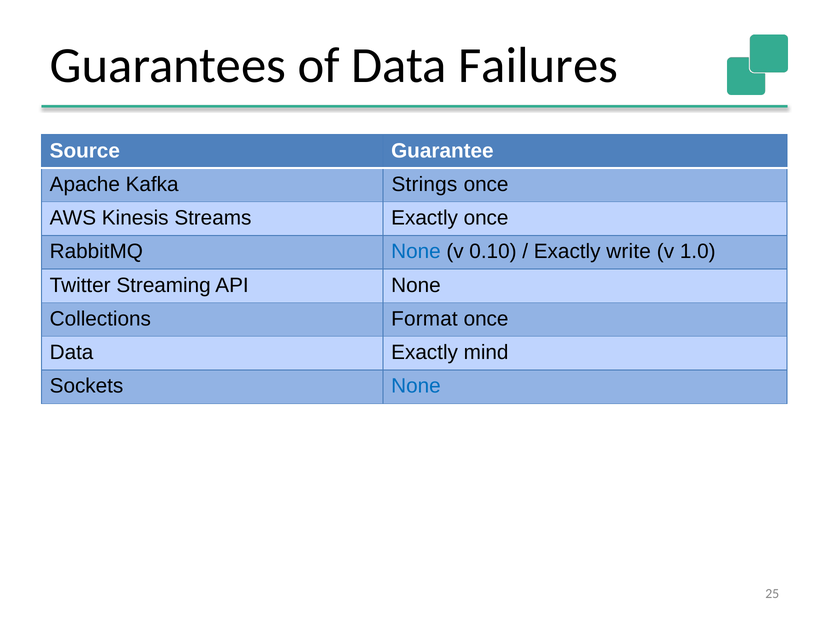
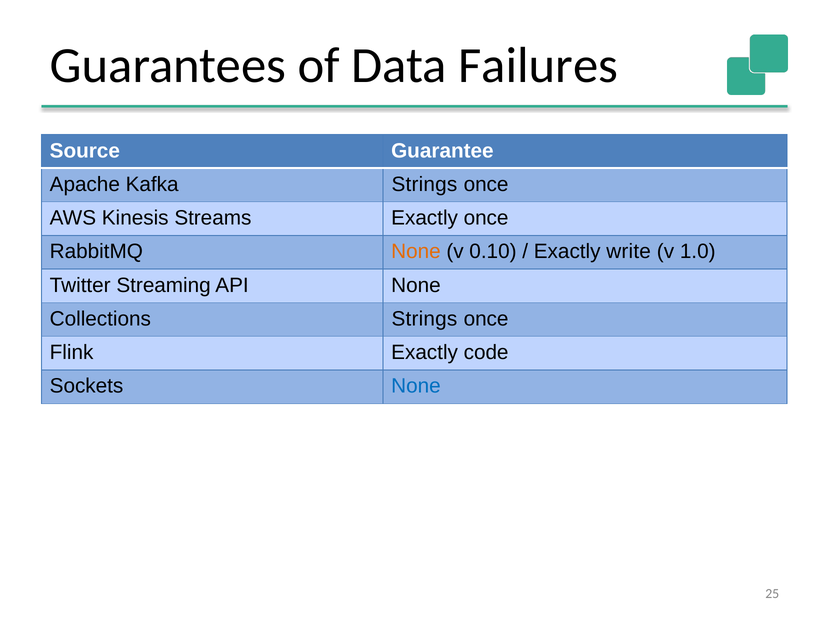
None colour: blue -> orange (416, 251)
Collections Format: Format -> Strings (424, 319)
Data: Data -> Flink (72, 352)
mind: mind -> code (486, 352)
